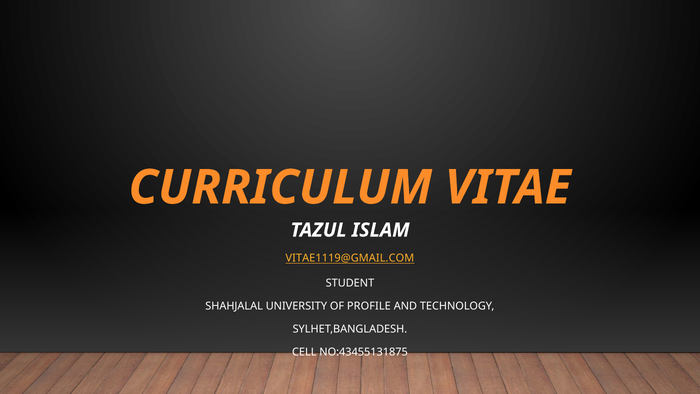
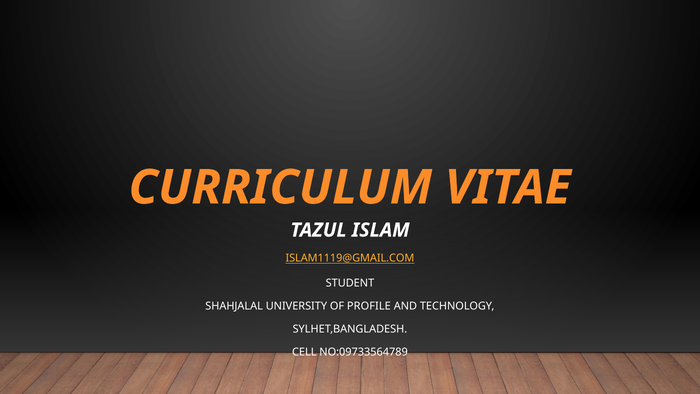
VITAE1119@GMAIL.COM: VITAE1119@GMAIL.COM -> ISLAM1119@GMAIL.COM (350, 258)
NO:43455131875: NO:43455131875 -> NO:09733564789 (364, 352)
